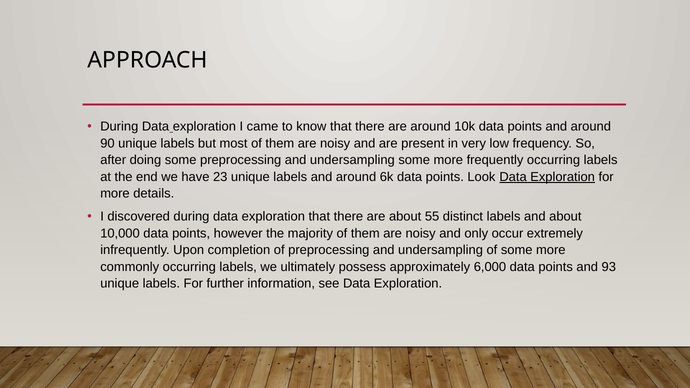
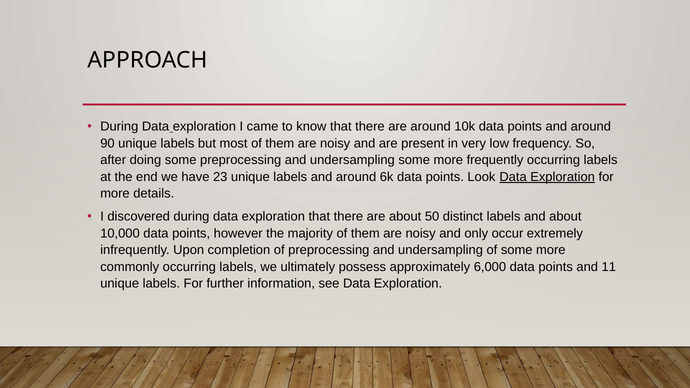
55: 55 -> 50 (432, 217)
93: 93 -> 11 (609, 267)
